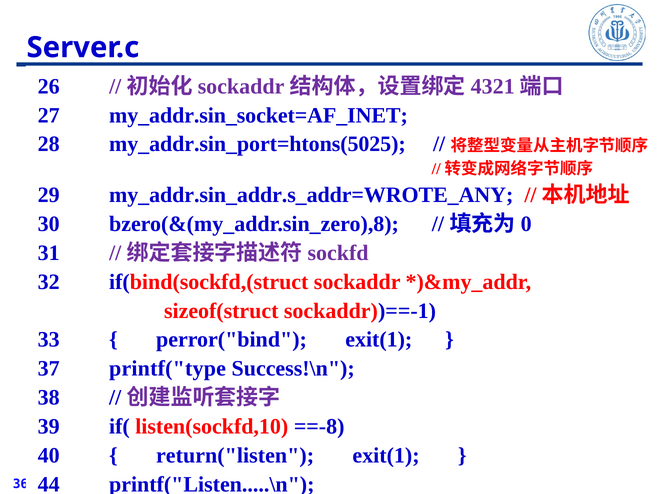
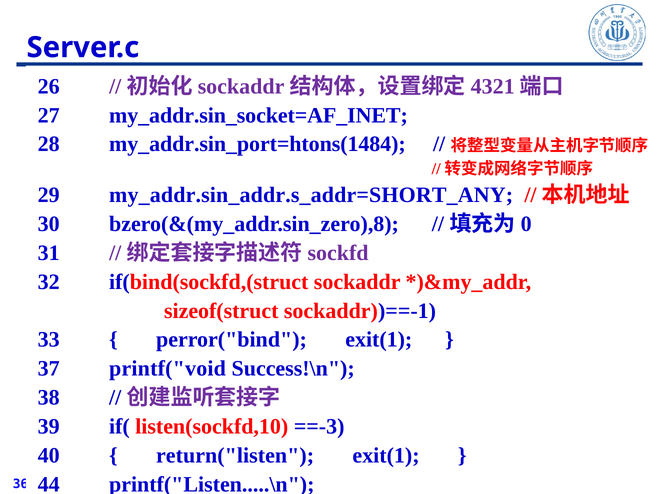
my_addr.sin_port=htons(5025: my_addr.sin_port=htons(5025 -> my_addr.sin_port=htons(1484 (257, 144)
my_addr.sin_addr.s_addr=WROTE_ANY: my_addr.sin_addr.s_addr=WROTE_ANY -> my_addr.sin_addr.s_addr=SHORT_ANY (311, 195)
printf("type: printf("type -> printf("void (168, 369)
==-8: ==-8 -> ==-3 (319, 427)
